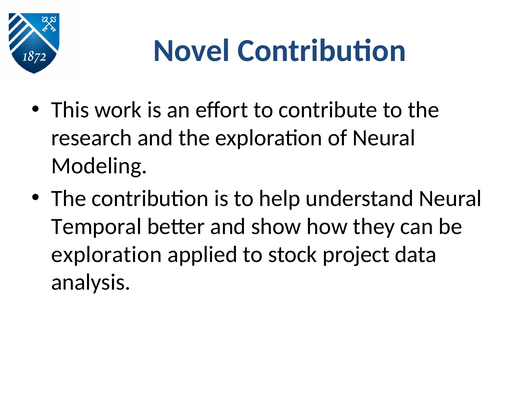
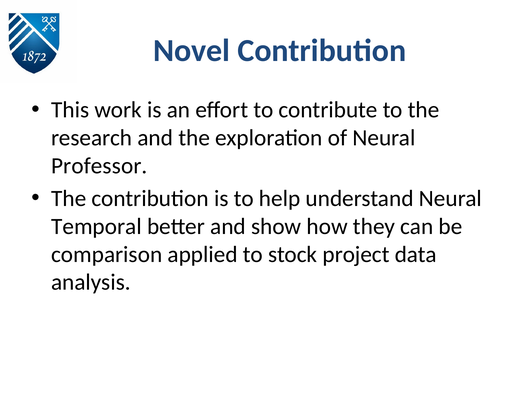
Modeling: Modeling -> Professor (99, 166)
exploration: exploration -> comparison (107, 254)
